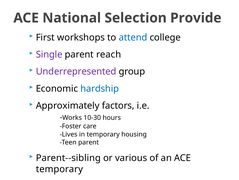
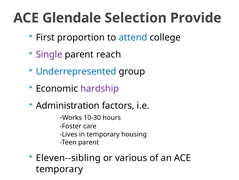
National: National -> Glendale (72, 18)
workshops: workshops -> proportion (81, 37)
Underrepresented colour: purple -> blue (76, 71)
hardship colour: blue -> purple (100, 88)
Approximately: Approximately -> Administration (68, 105)
Parent--sibling: Parent--sibling -> Eleven--sibling (68, 157)
